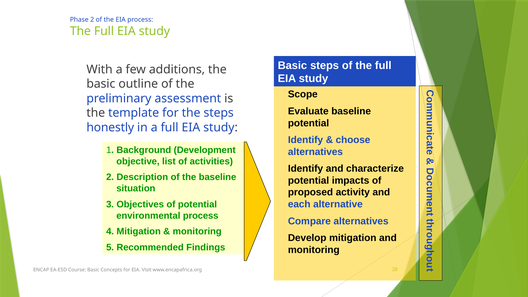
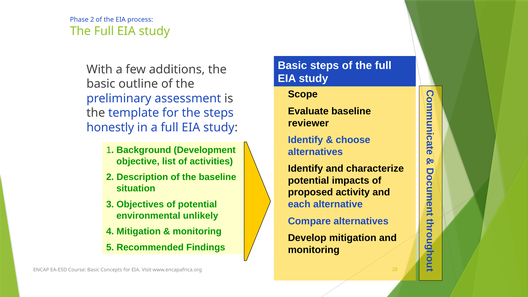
potential: potential -> reviewer (308, 123)
environmental process: process -> unlikely (201, 216)
